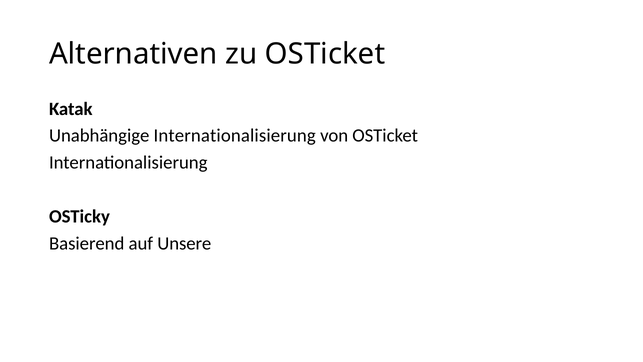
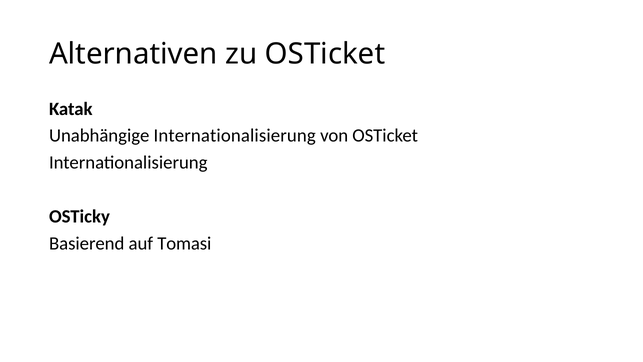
Unsere: Unsere -> Tomasi (184, 244)
